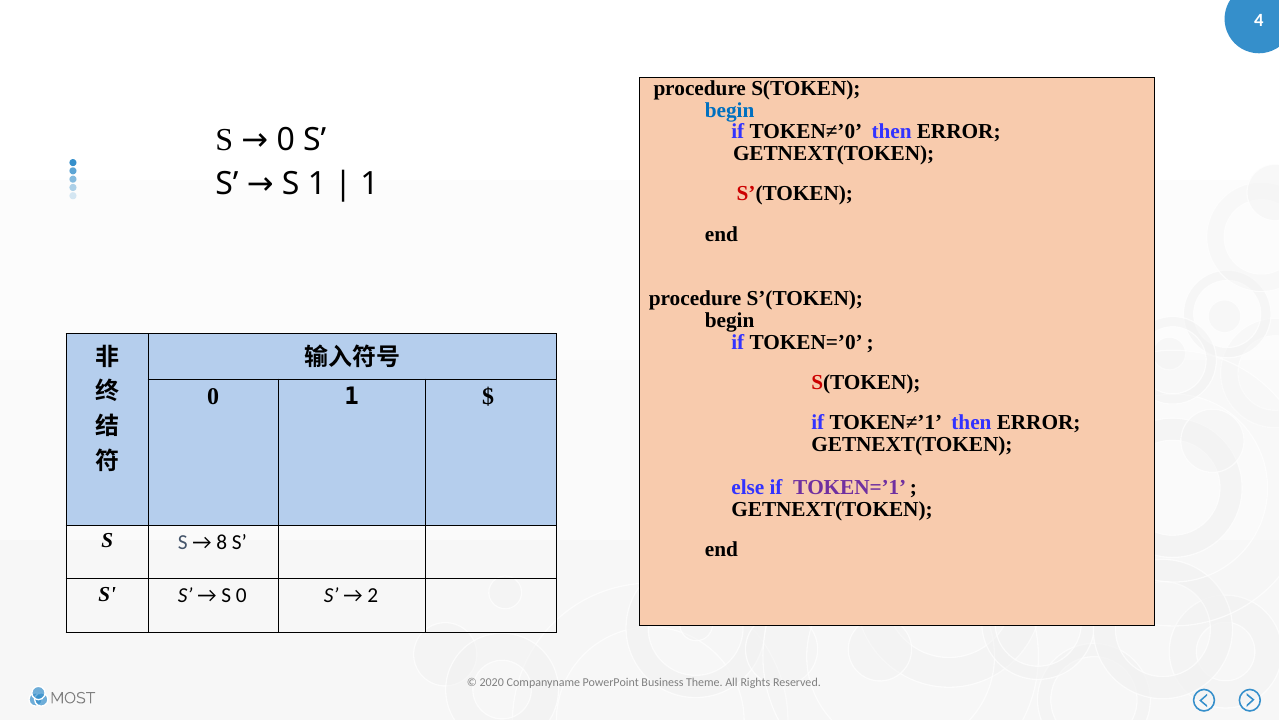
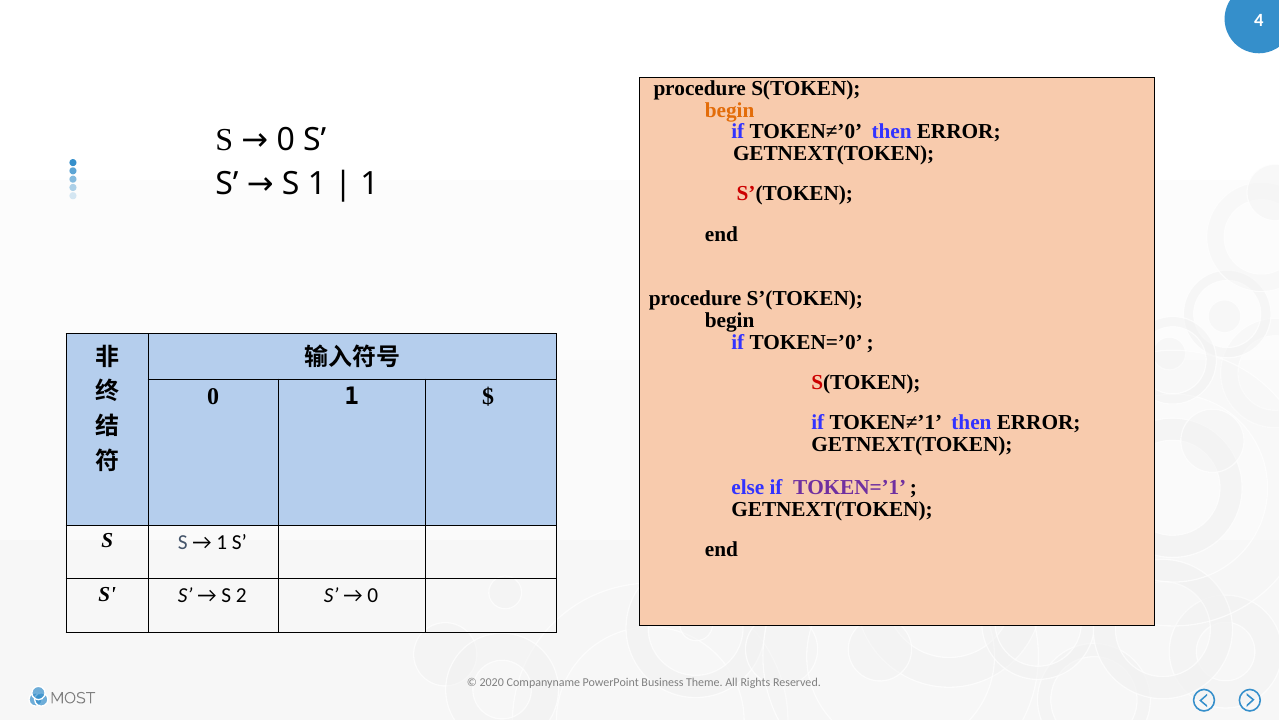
begin colour: blue -> orange (730, 110)
8: 8 -> 1 (222, 542)
0: 0 -> 2 (241, 595)
2: 2 -> 0 (373, 595)
